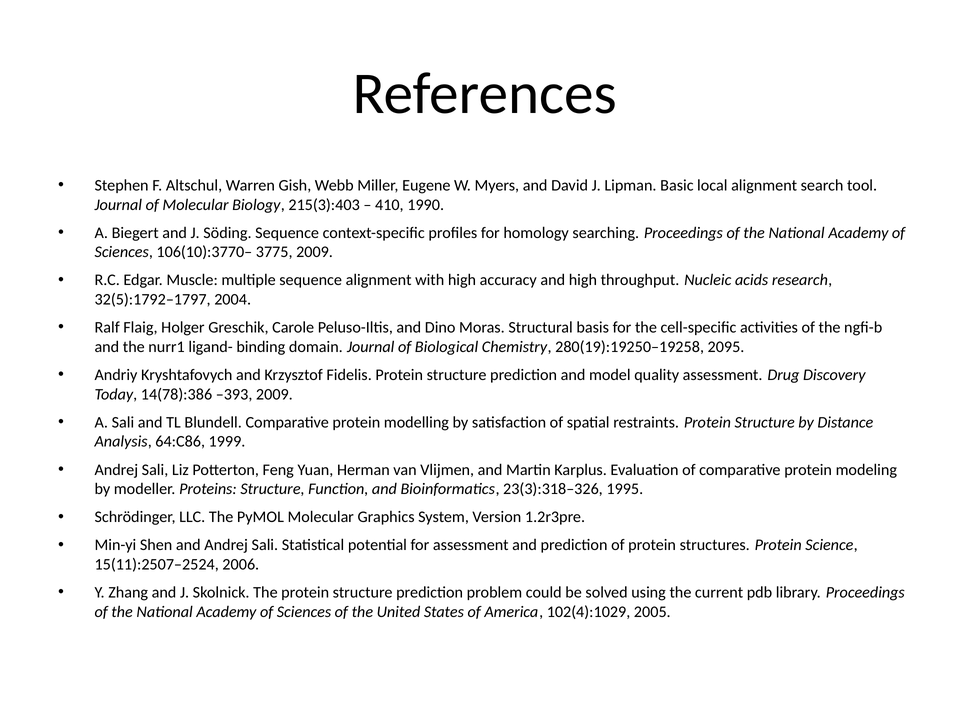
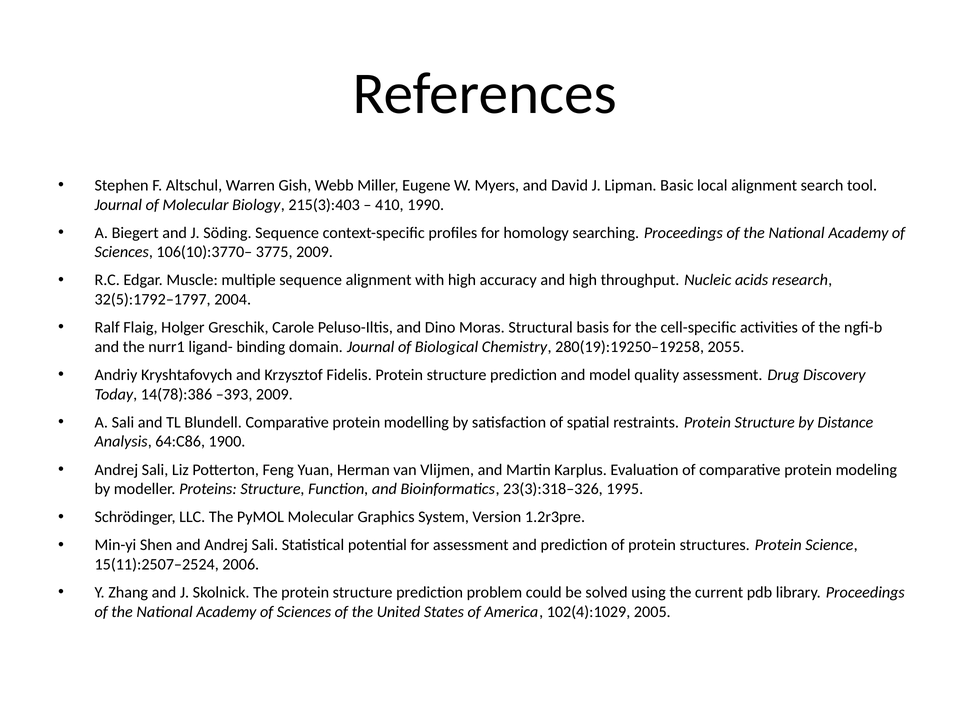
2095: 2095 -> 2055 (726, 347)
1999: 1999 -> 1900 (227, 442)
